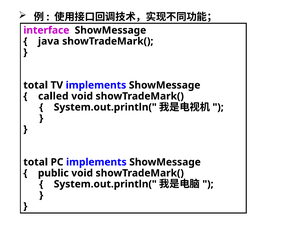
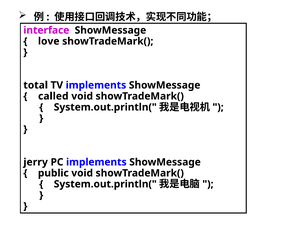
java: java -> love (49, 41)
total: total -> jerry (36, 162)
